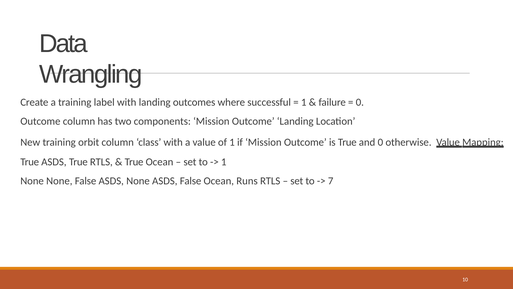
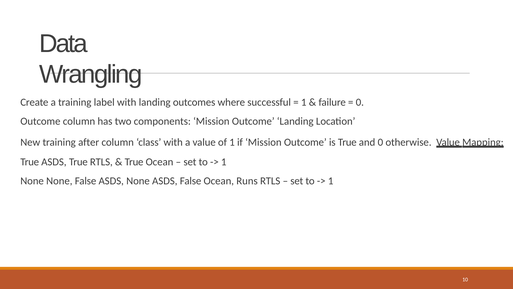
orbit: orbit -> after (89, 142)
7: 7 -> 1 (331, 181)
